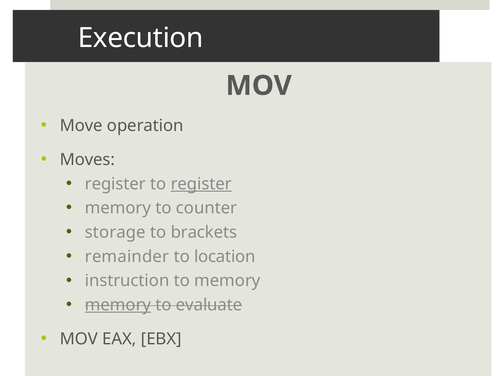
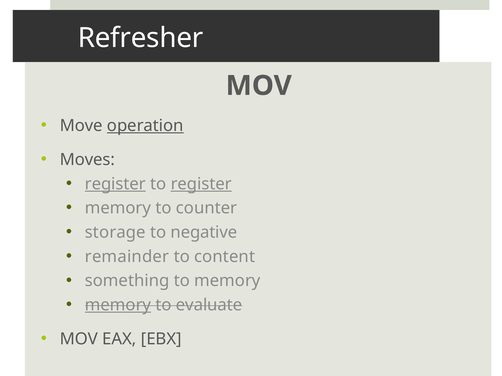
Execution: Execution -> Refresher (141, 38)
operation underline: none -> present (145, 126)
register underline: none -> present (115, 184)
brackets: brackets -> negative (204, 233)
location: location -> content (225, 257)
instruction: instruction -> something (127, 281)
